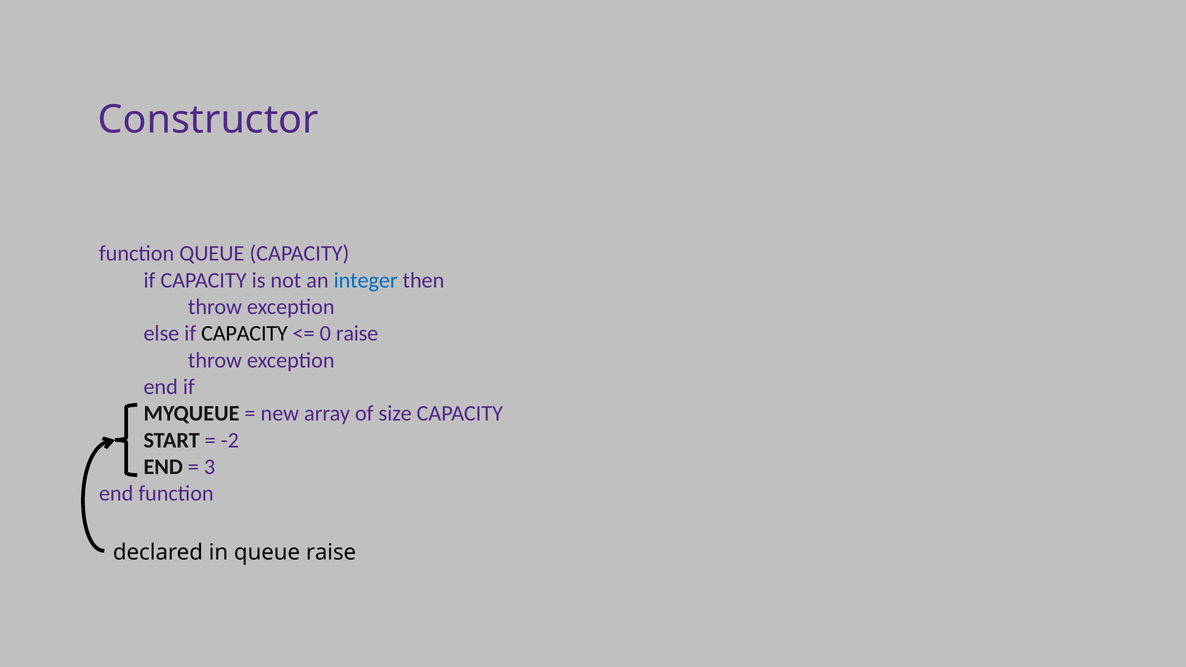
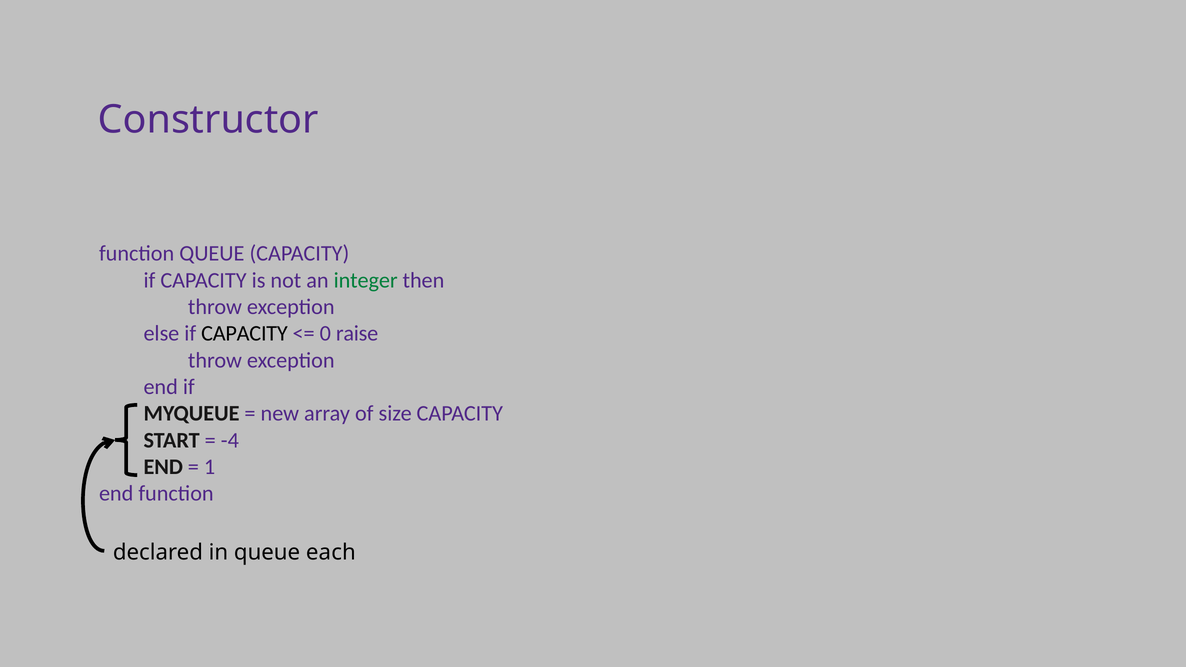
integer colour: blue -> green (366, 280)
-2: -2 -> -4 (230, 440)
3: 3 -> 1 (210, 467)
queue raise: raise -> each (331, 553)
